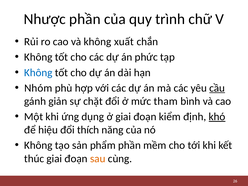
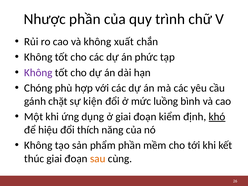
Không colour: blue -> purple (38, 73)
Nhóm: Nhóm -> Chóng (38, 88)
cầu underline: present -> none (217, 88)
giản: giản -> chặt (58, 101)
chặt: chặt -> kiện (93, 101)
tham: tham -> luồng (166, 101)
